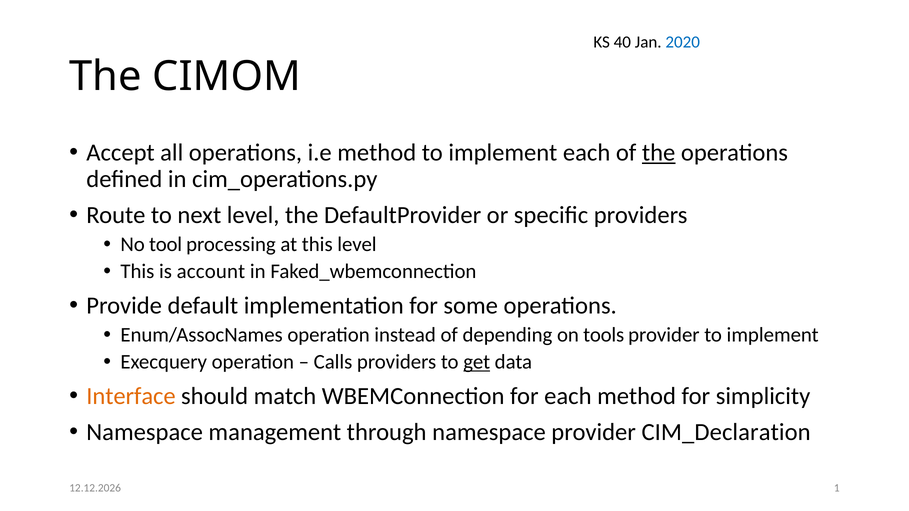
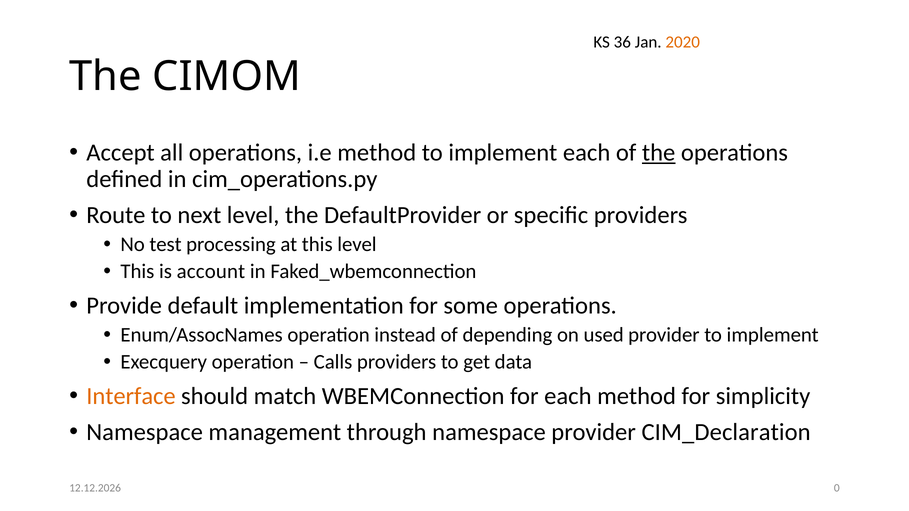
40: 40 -> 36 (622, 42)
2020 colour: blue -> orange (683, 42)
tool: tool -> test (166, 245)
tools: tools -> used (604, 335)
get underline: present -> none (477, 362)
1: 1 -> 0 (837, 488)
